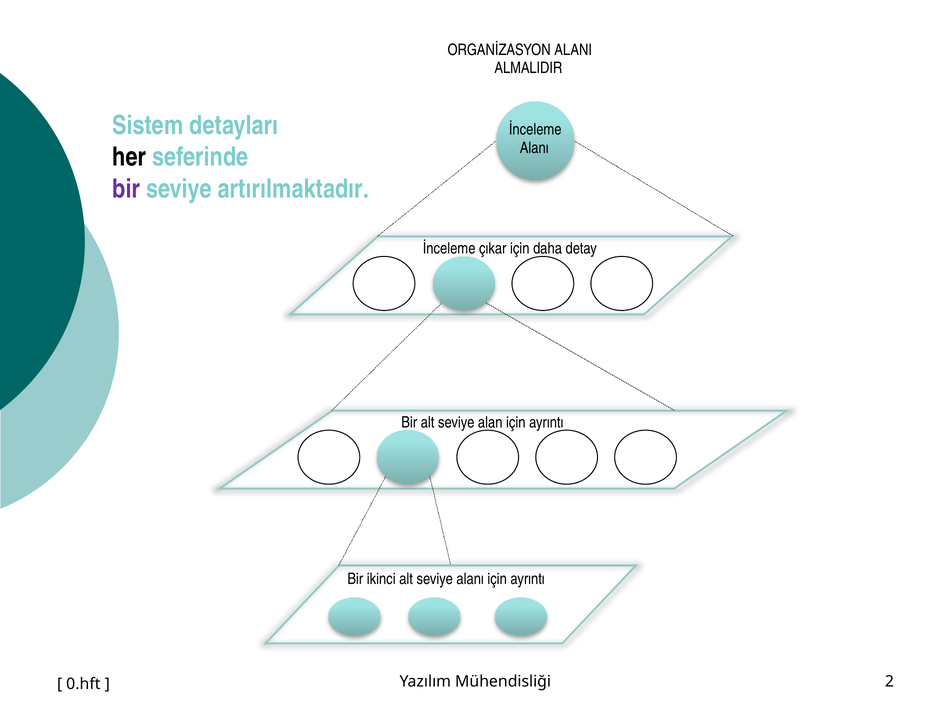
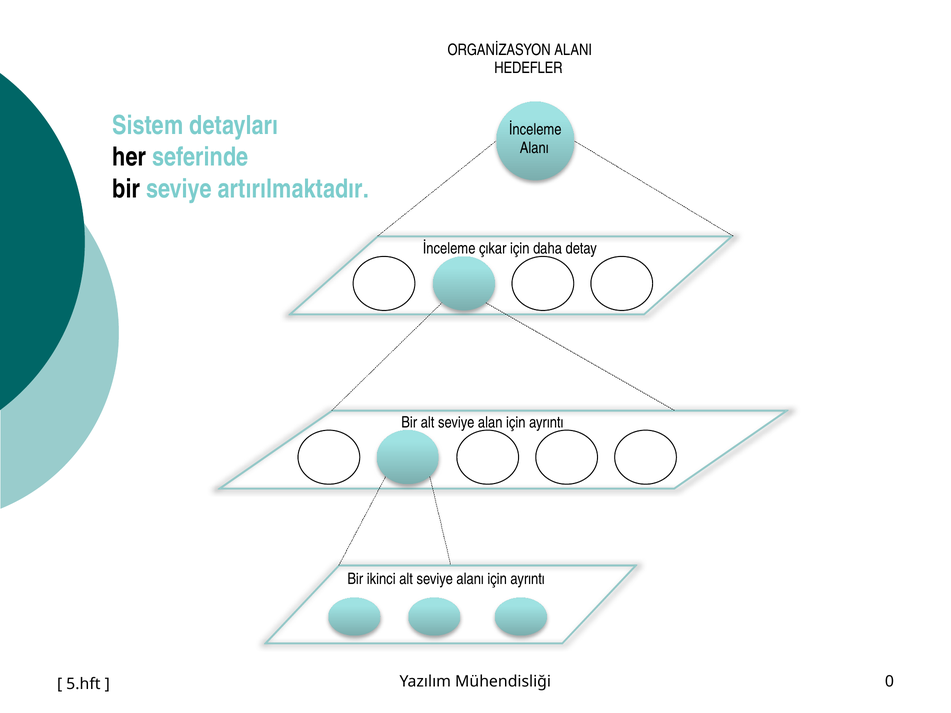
ALMALIDIR: ALMALIDIR -> HEDEFLER (528, 68)
bir colour: purple -> black (126, 189)
2: 2 -> 0 (889, 682)
0.hft: 0.hft -> 5.hft (83, 684)
